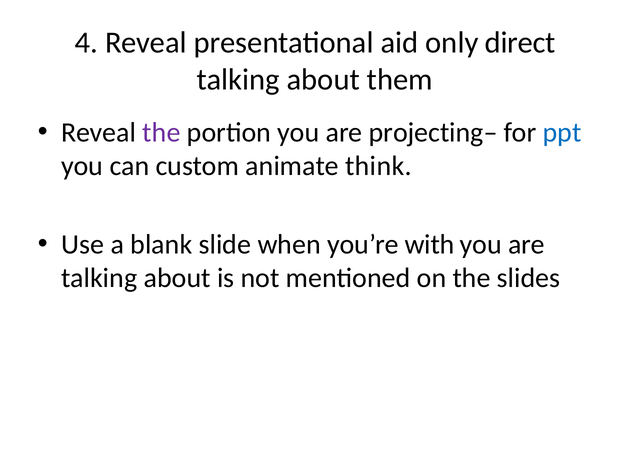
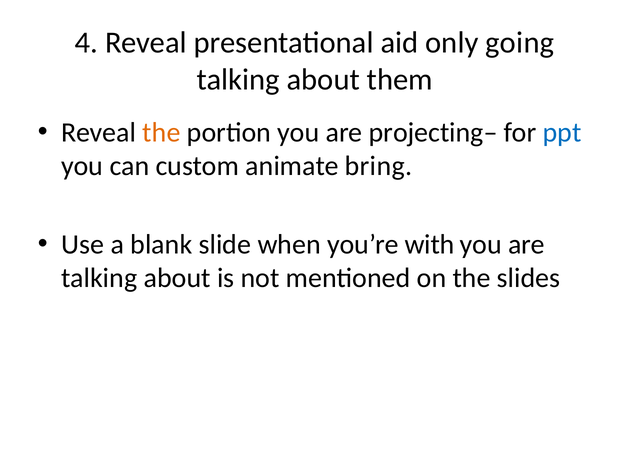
direct: direct -> going (520, 43)
the colour: purple -> orange (161, 132)
think: think -> bring (378, 166)
